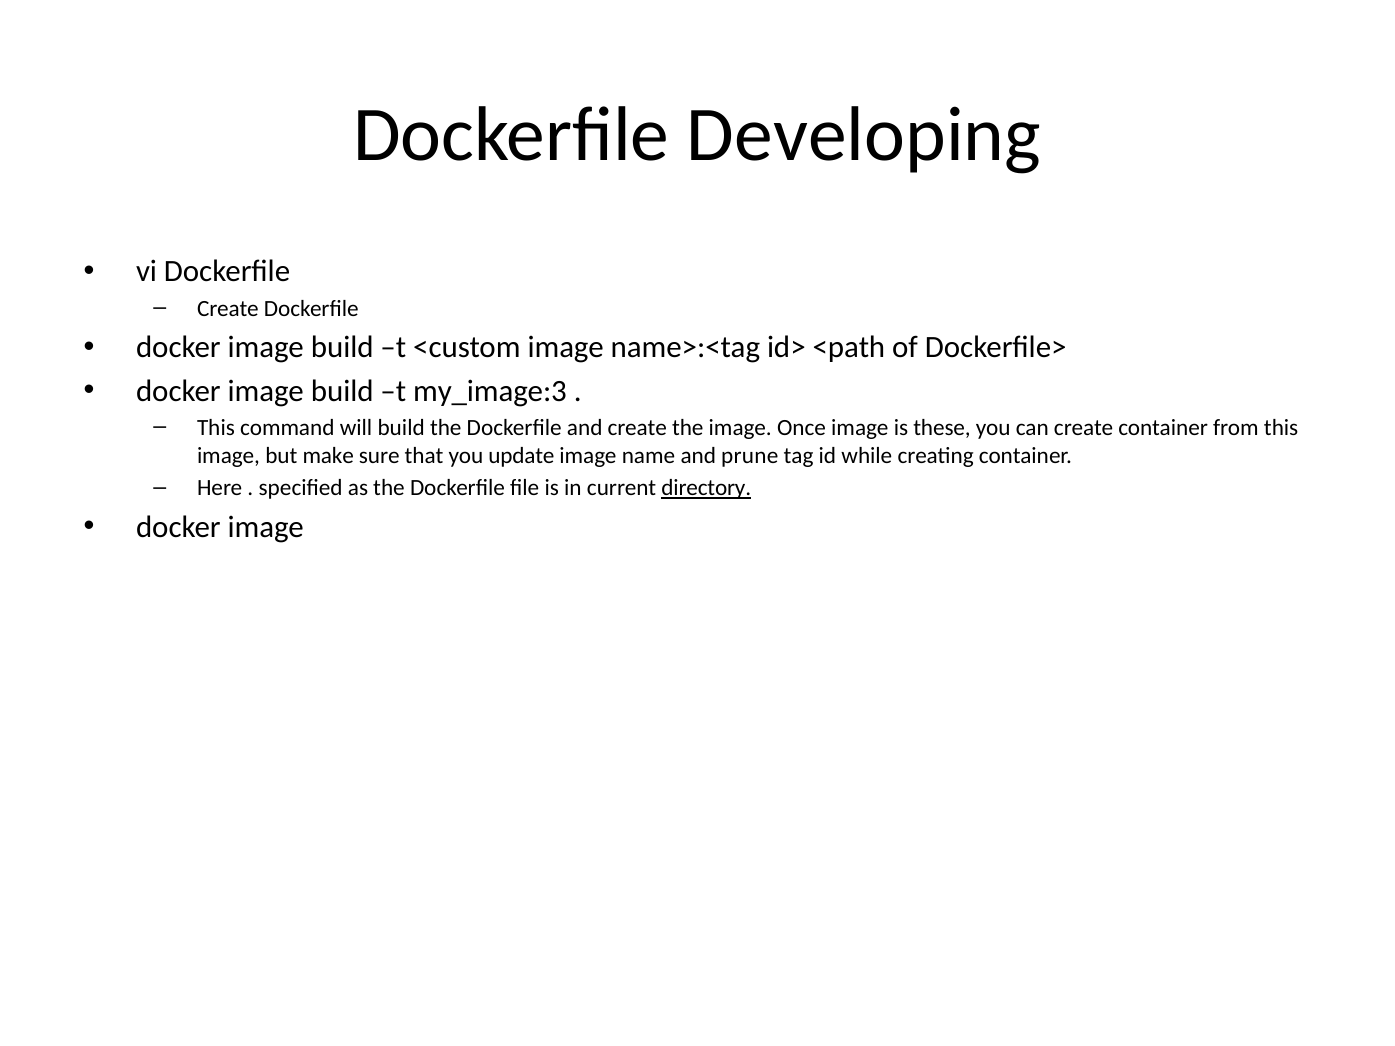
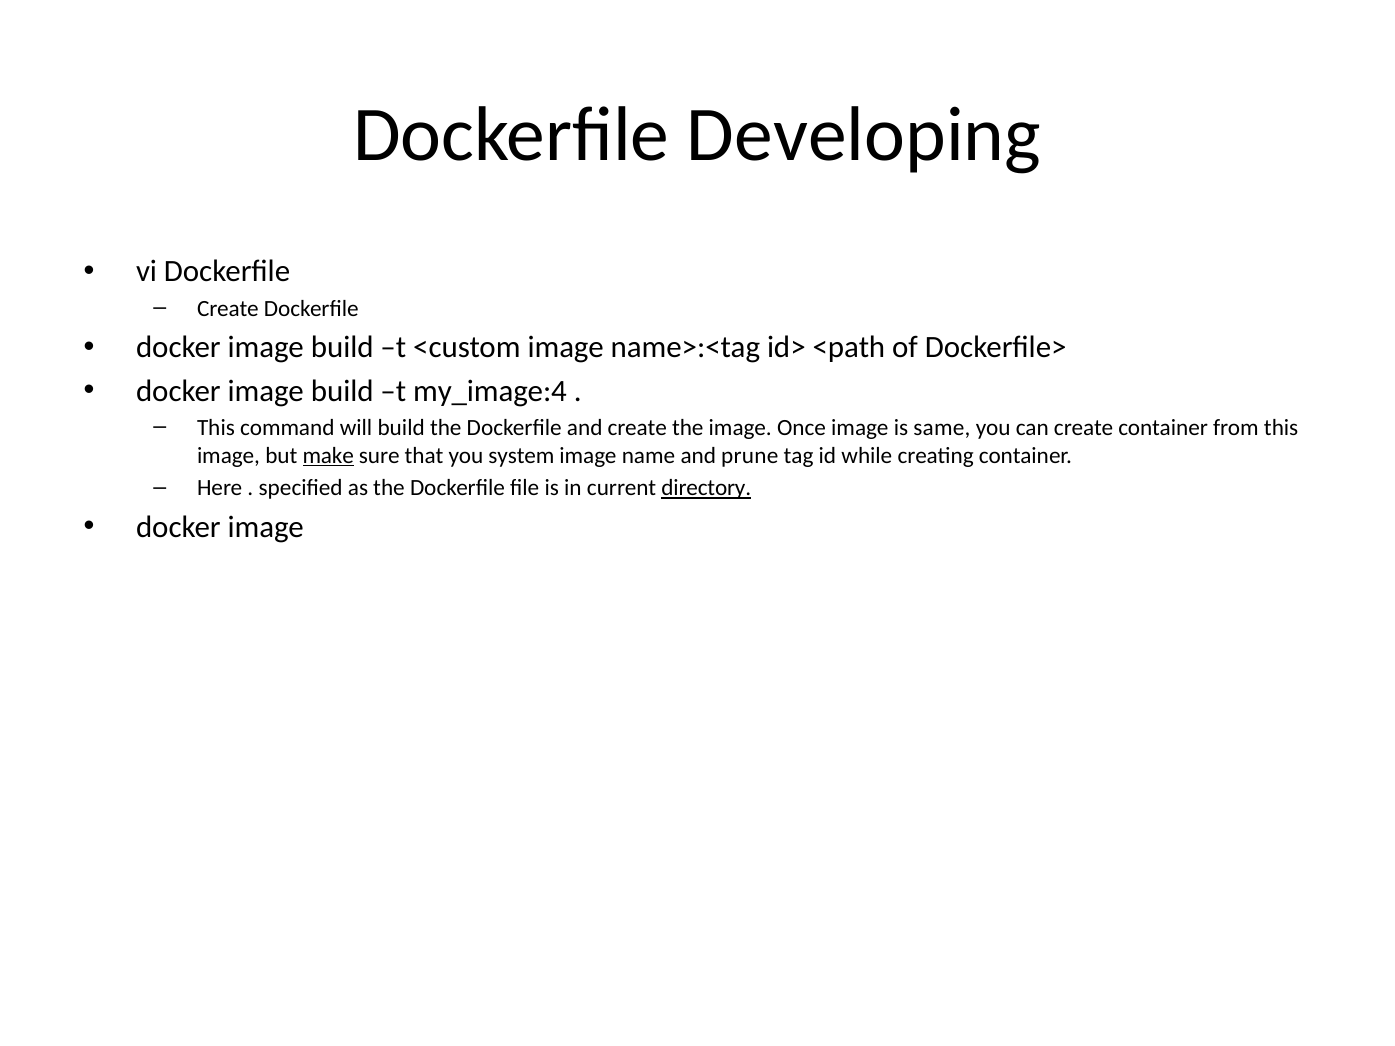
my_image:3: my_image:3 -> my_image:4 (490, 391)
these: these -> same (942, 428)
make underline: none -> present (328, 456)
update: update -> system (521, 456)
